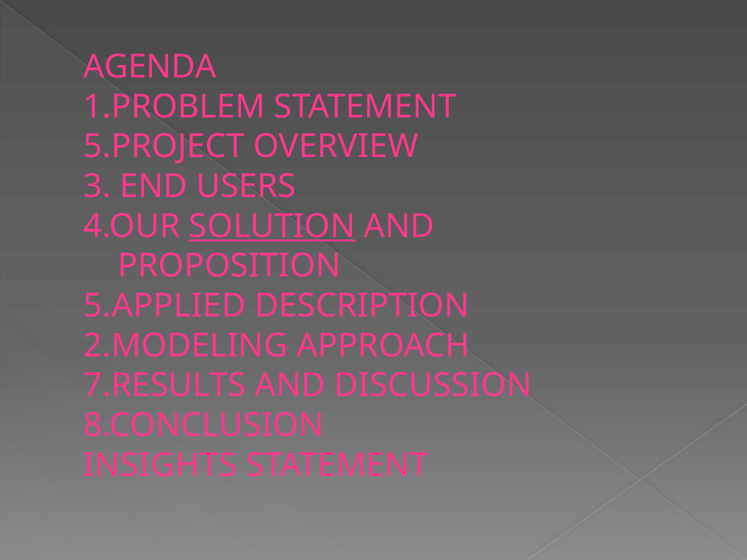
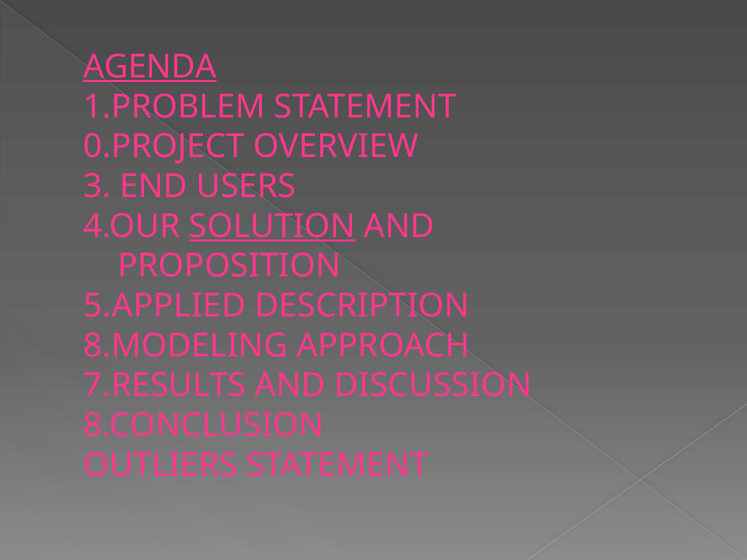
AGENDA underline: none -> present (150, 67)
5.PROJECT: 5.PROJECT -> 0.PROJECT (164, 146)
2.MODELING: 2.MODELING -> 8.MODELING (186, 346)
INSIGHTS: INSIGHTS -> OUTLIERS (160, 465)
